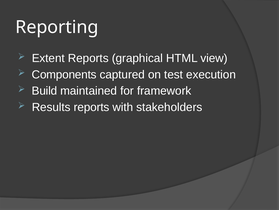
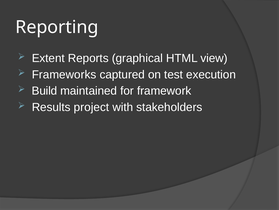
Components: Components -> Frameworks (64, 74)
Results reports: reports -> project (91, 107)
